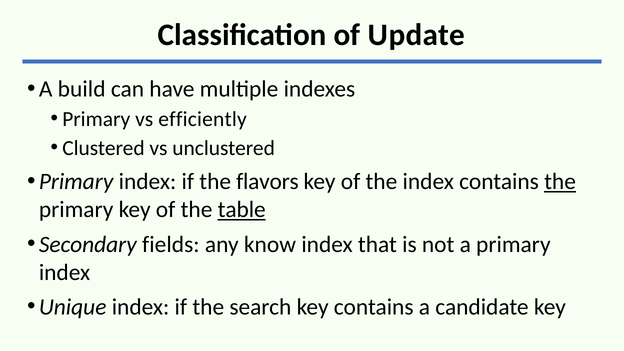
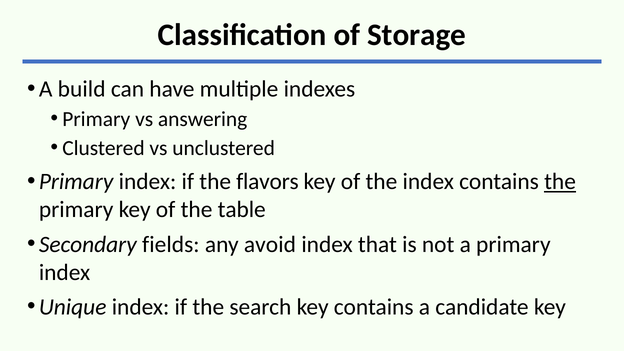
Update: Update -> Storage (417, 35)
efficiently: efficiently -> answering (203, 119)
table underline: present -> none (242, 210)
know: know -> avoid (270, 244)
